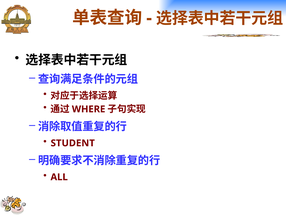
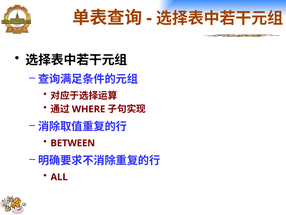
STUDENT: STUDENT -> BETWEEN (73, 143)
